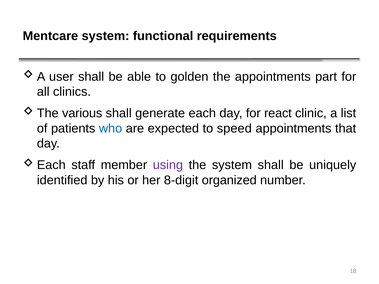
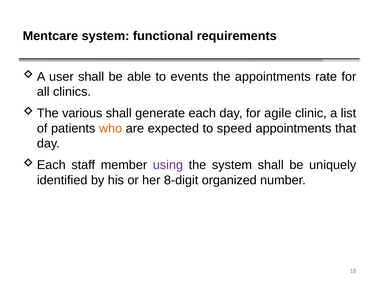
golden: golden -> events (189, 77)
part: part -> rate (326, 77)
react: react -> agile (278, 113)
who colour: blue -> orange (111, 128)
